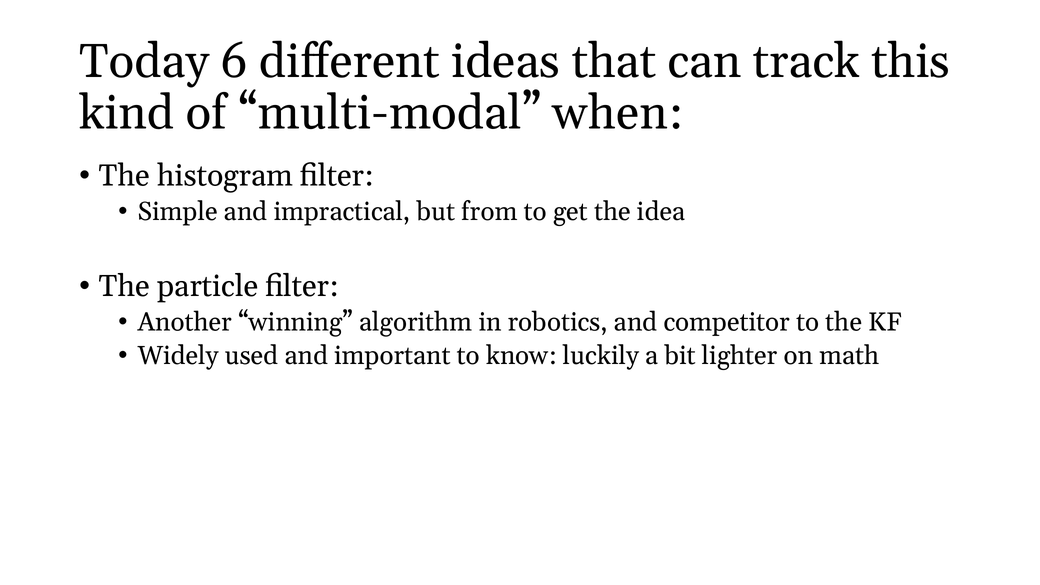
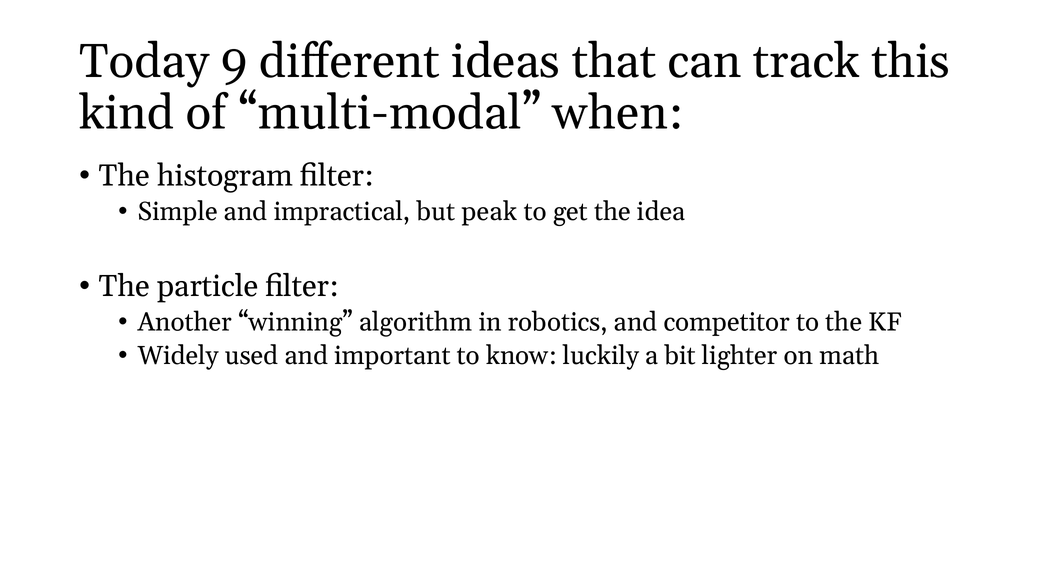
6: 6 -> 9 (234, 62)
from: from -> peak (489, 212)
